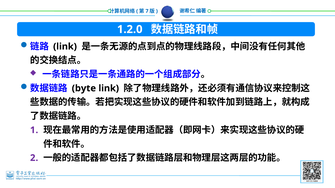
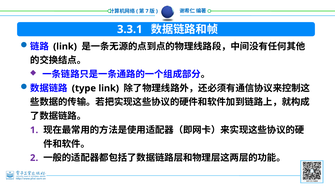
1.2.0: 1.2.0 -> 3.3.1 (130, 29)
byte: byte -> type (84, 88)
